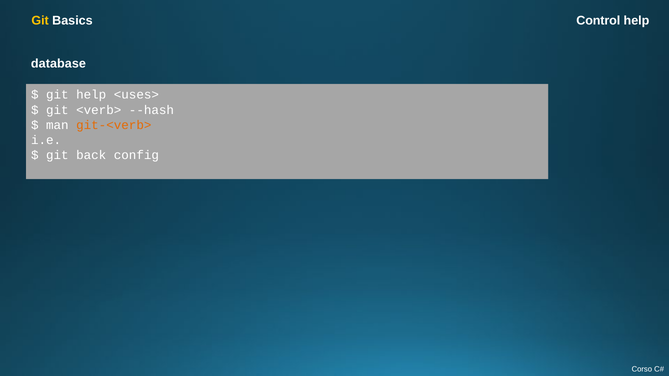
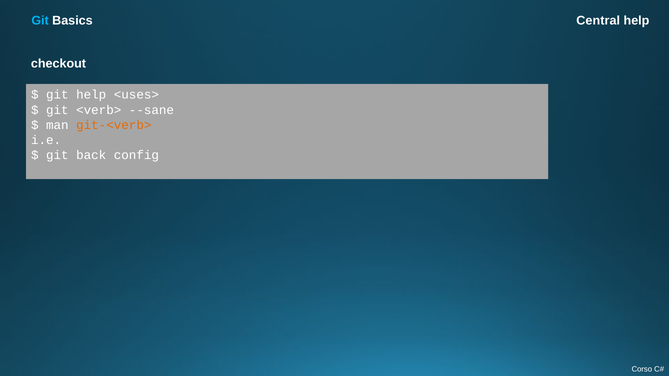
Git colour: yellow -> light blue (40, 21)
Control: Control -> Central (598, 21)
database: database -> checkout (59, 64)
--hash: --hash -> --sane (151, 110)
